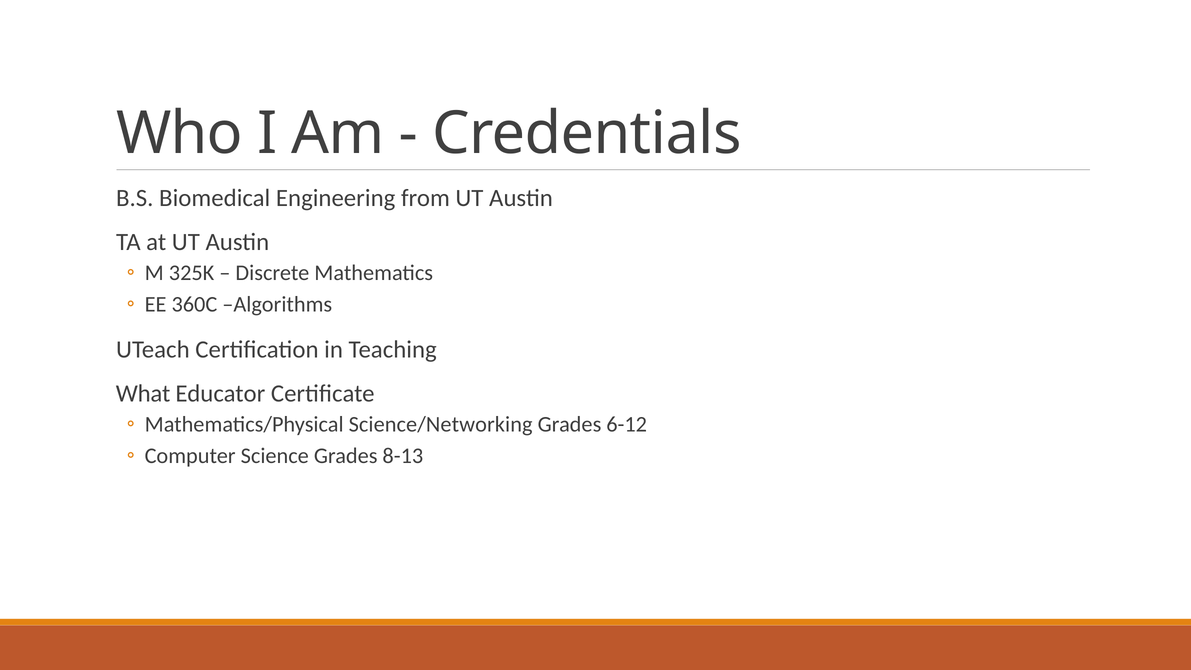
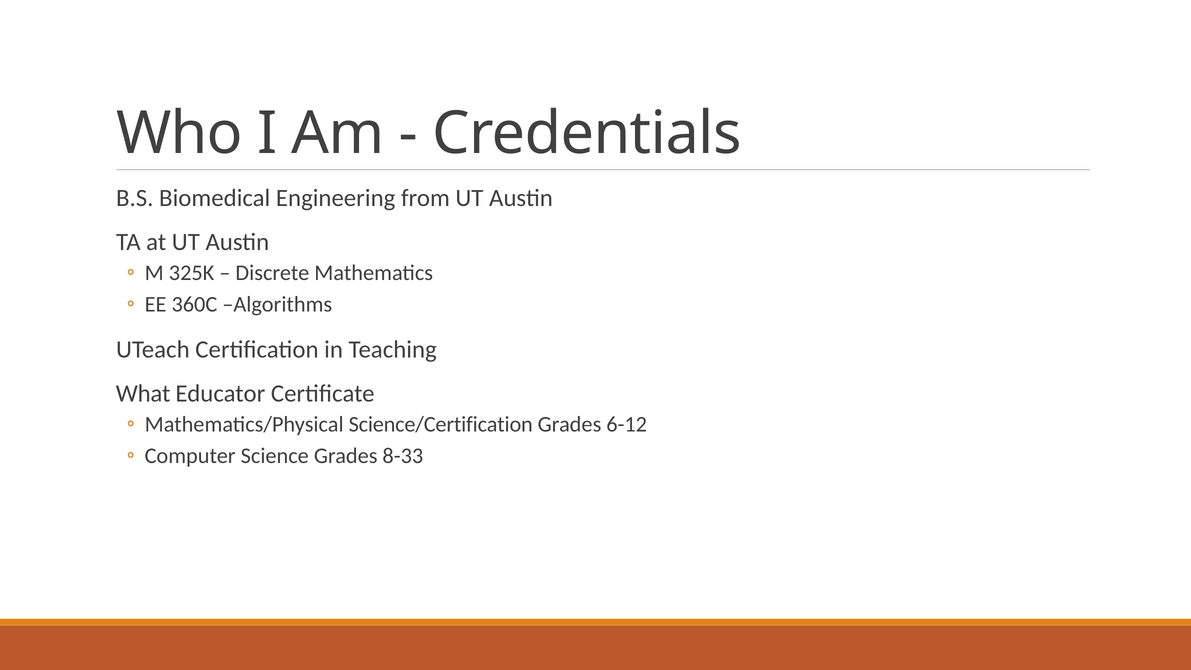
Science/Networking: Science/Networking -> Science/Certification (441, 424)
8-13: 8-13 -> 8-33 (403, 456)
